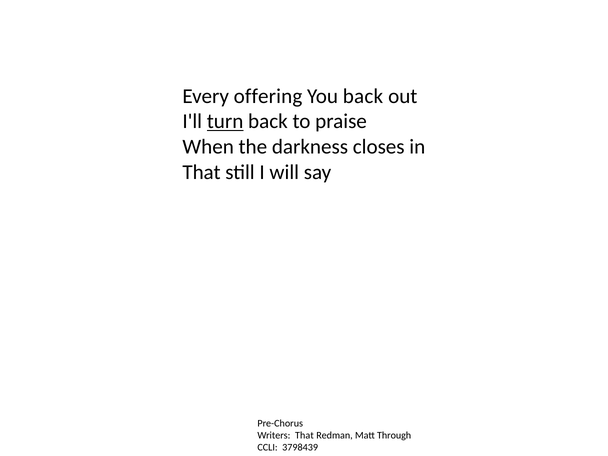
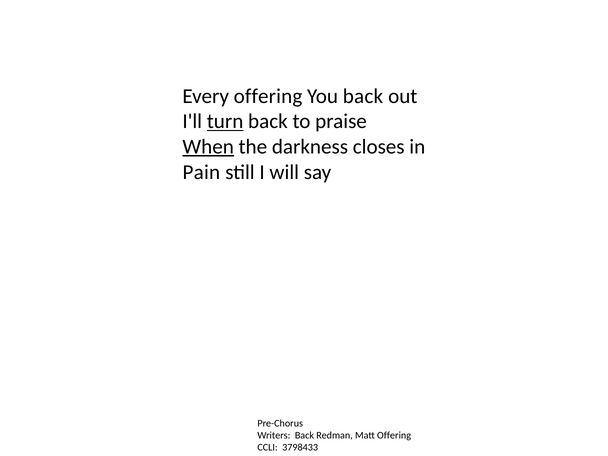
When underline: none -> present (208, 147)
That: That -> Pain (201, 172)
Writers That: That -> Back (304, 435)
Matt Through: Through -> Offering (394, 435)
3798439: 3798439 -> 3798433 (300, 448)
